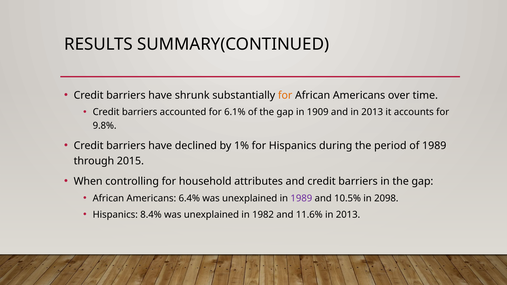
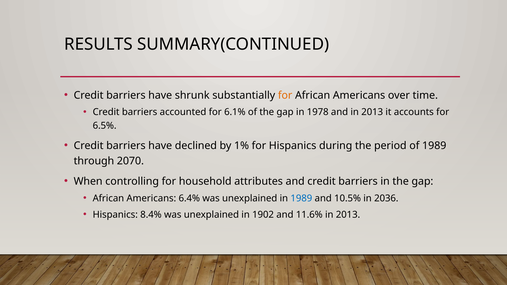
1909: 1909 -> 1978 (318, 112)
9.8%: 9.8% -> 6.5% (105, 126)
2015: 2015 -> 2070 (130, 161)
1989 colour: purple -> blue (301, 198)
2098: 2098 -> 2036 (386, 198)
1982: 1982 -> 1902 (263, 215)
